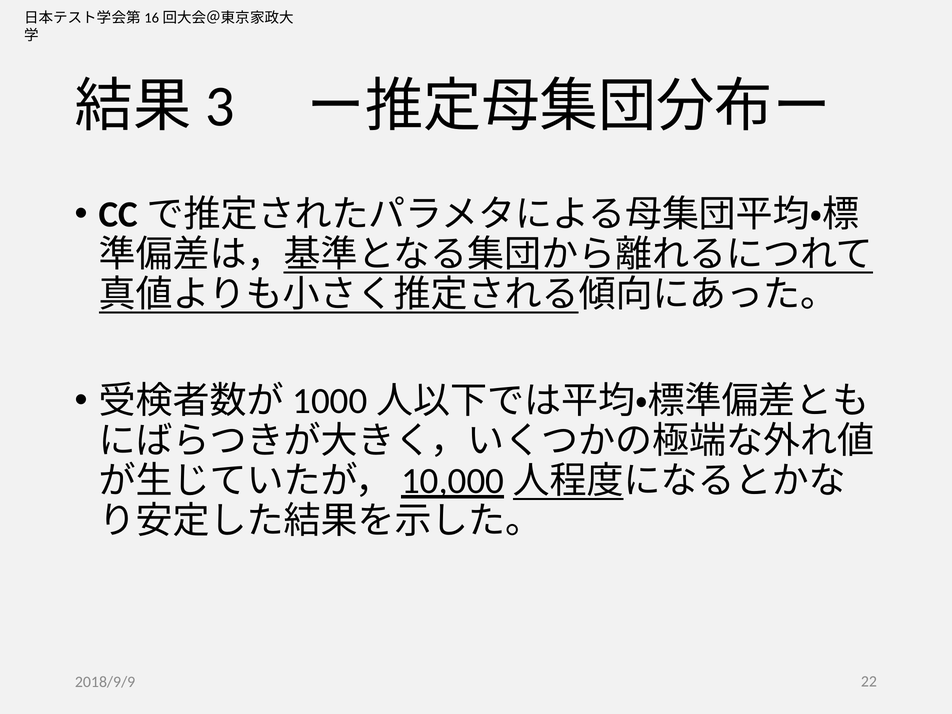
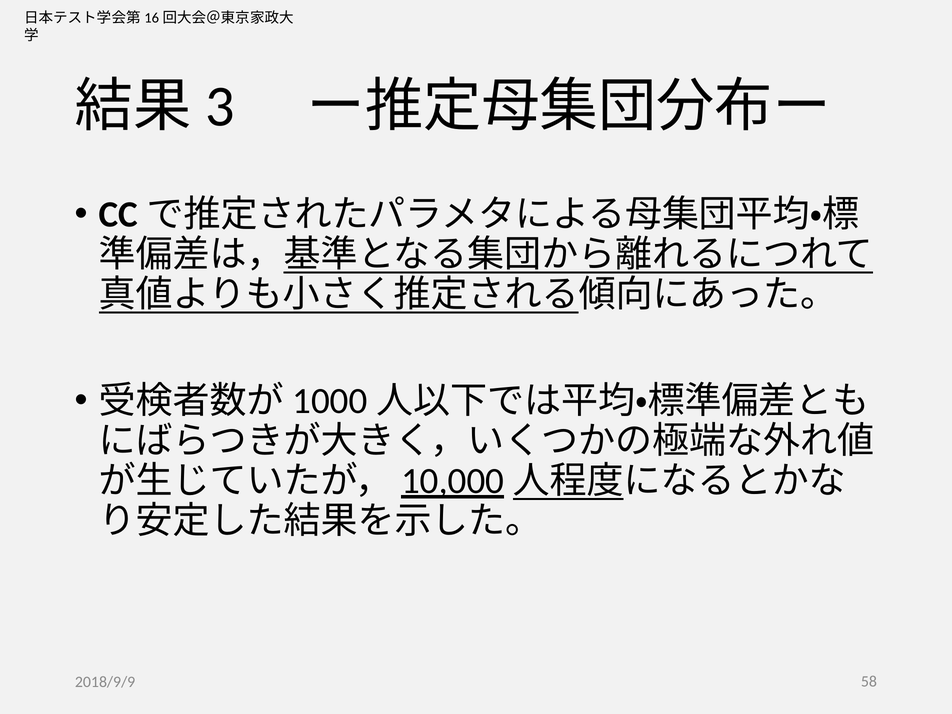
22: 22 -> 58 (869, 682)
